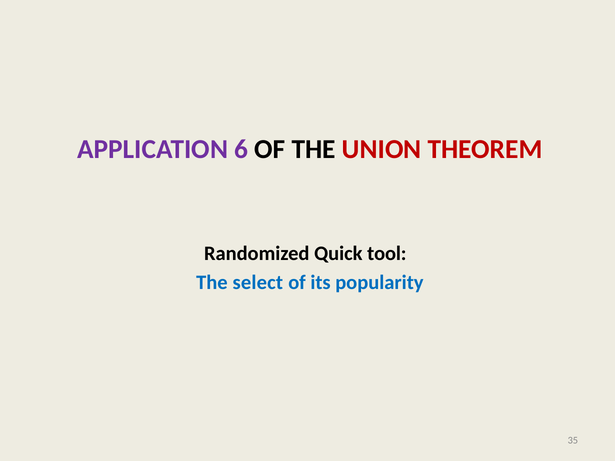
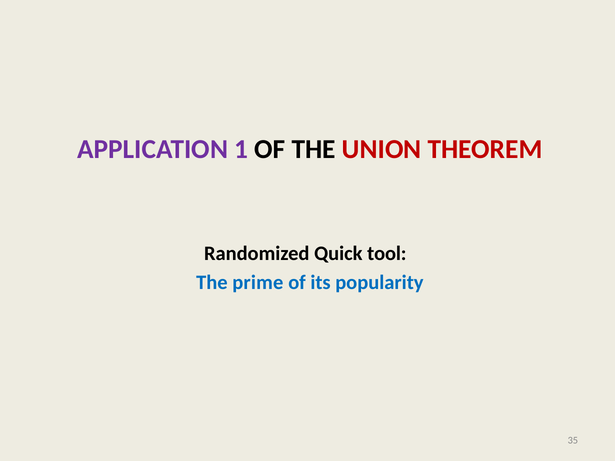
6: 6 -> 1 (241, 150)
select: select -> prime (258, 282)
